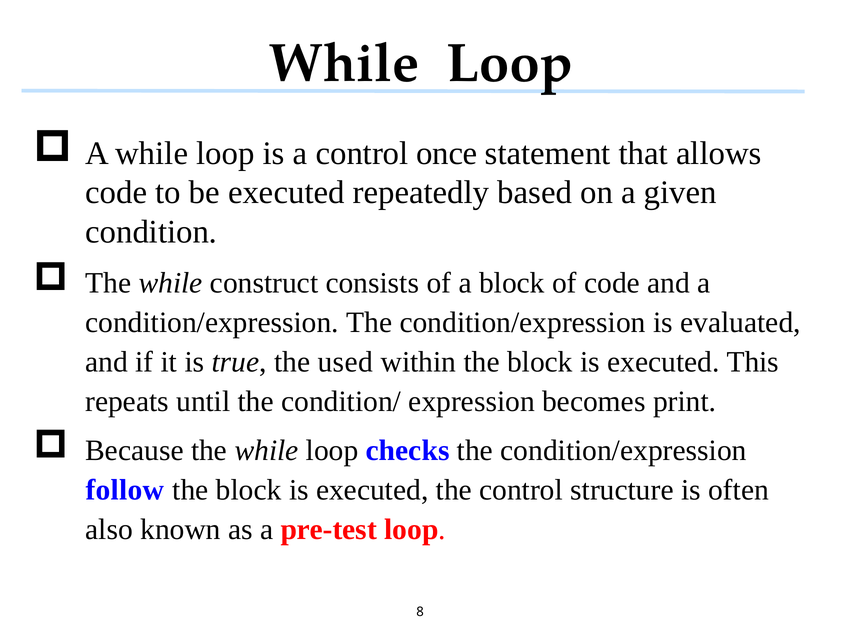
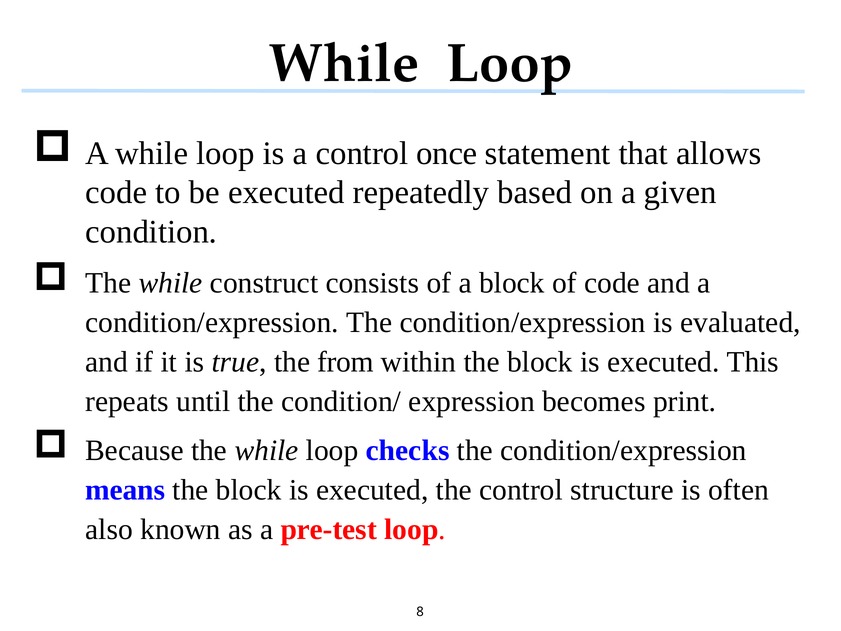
used: used -> from (346, 362)
follow: follow -> means (125, 490)
